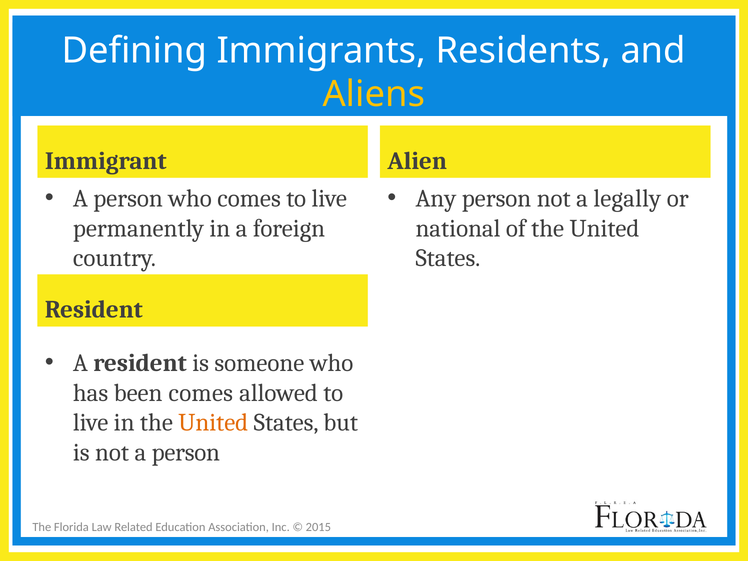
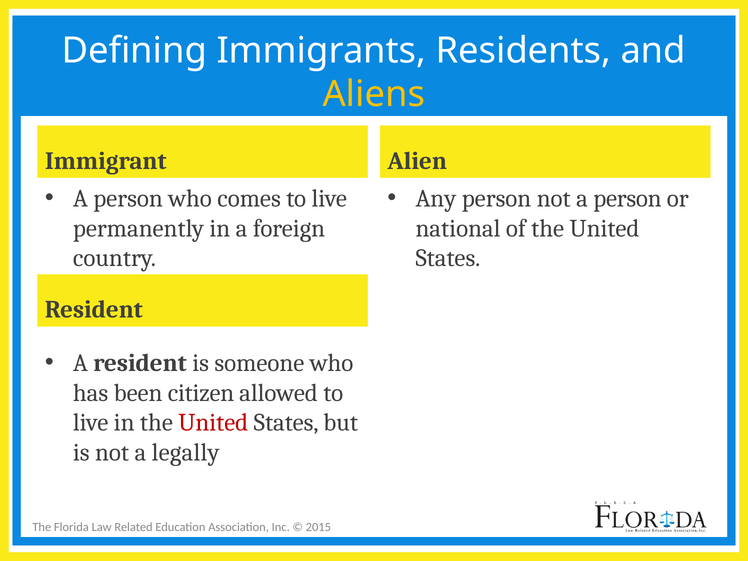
not a legally: legally -> person (627, 198)
been comes: comes -> citizen (201, 393)
United colour: orange -> red (213, 423)
not a person: person -> legally (186, 453)
